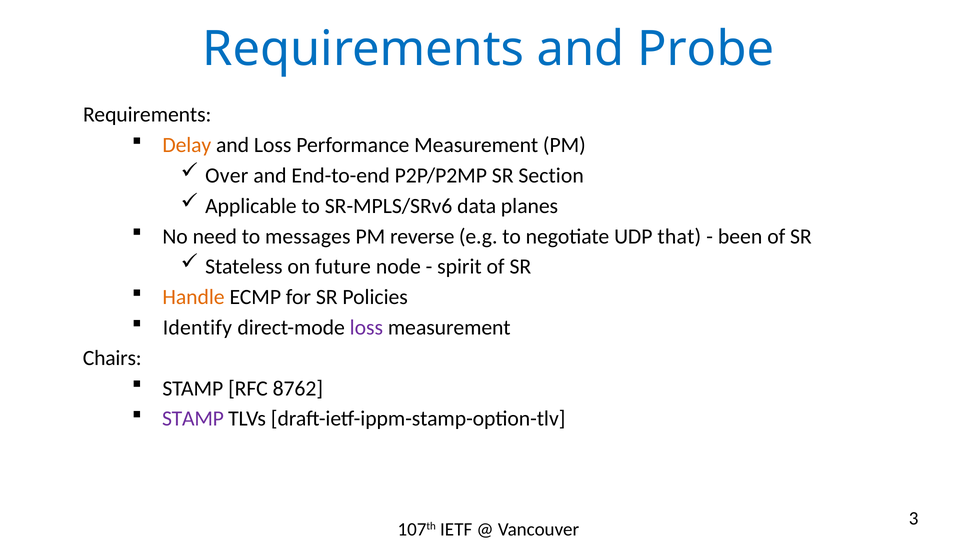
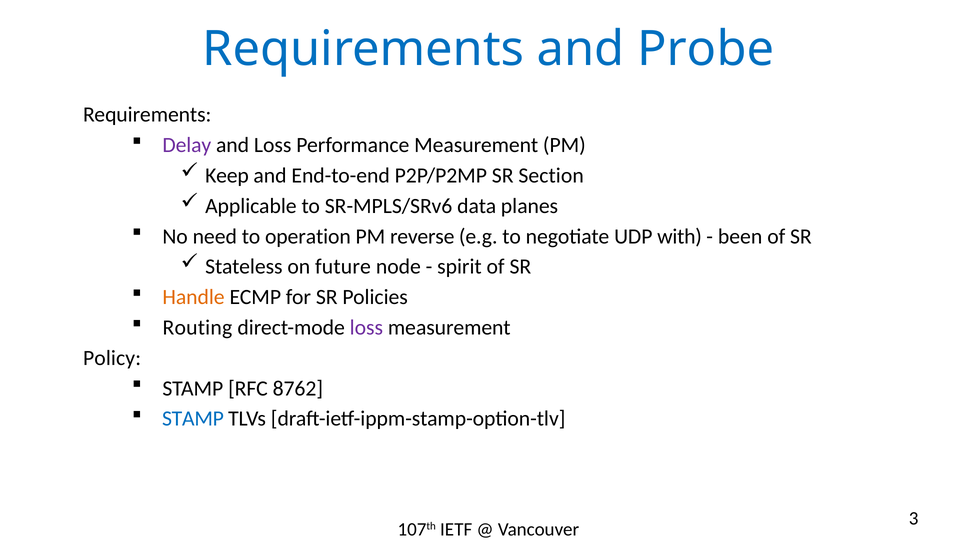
Delay colour: orange -> purple (187, 145)
Over: Over -> Keep (227, 175)
messages: messages -> operation (308, 236)
that: that -> with (680, 236)
Identify: Identify -> Routing (197, 327)
Chairs: Chairs -> Policy (112, 358)
STAMP colour: purple -> blue (193, 418)
